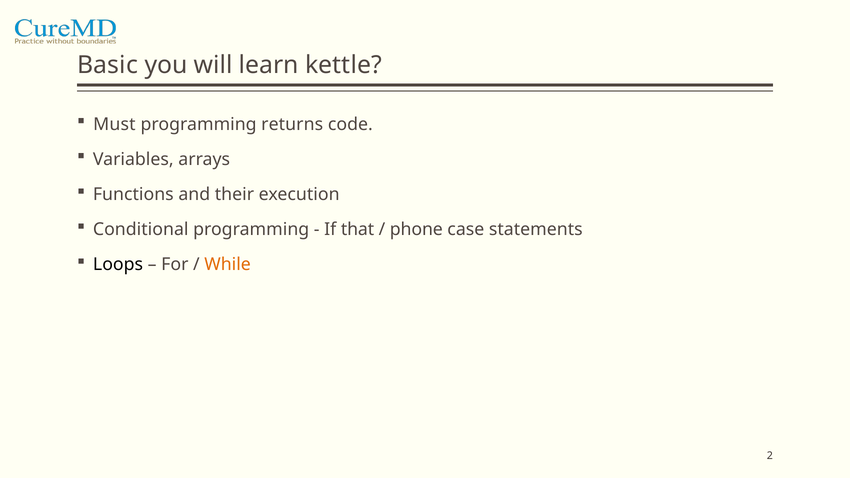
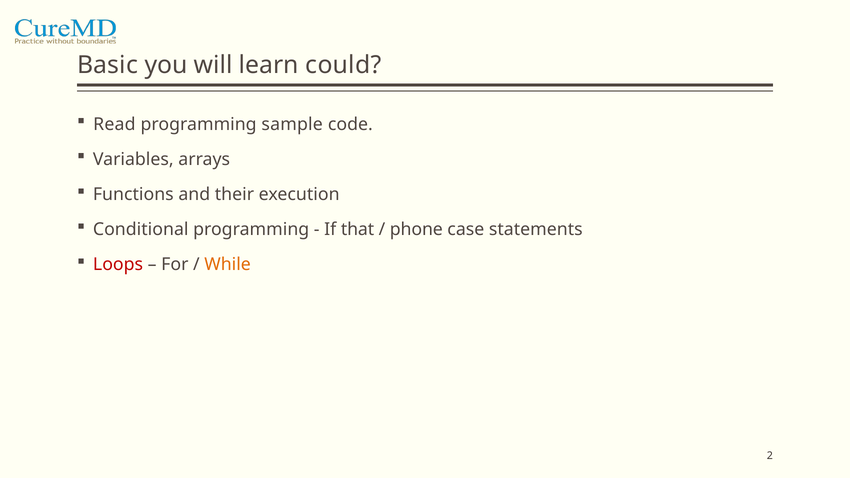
kettle: kettle -> could (343, 65)
Must: Must -> Read (114, 124)
returns: returns -> sample (292, 124)
Loops colour: black -> red (118, 264)
